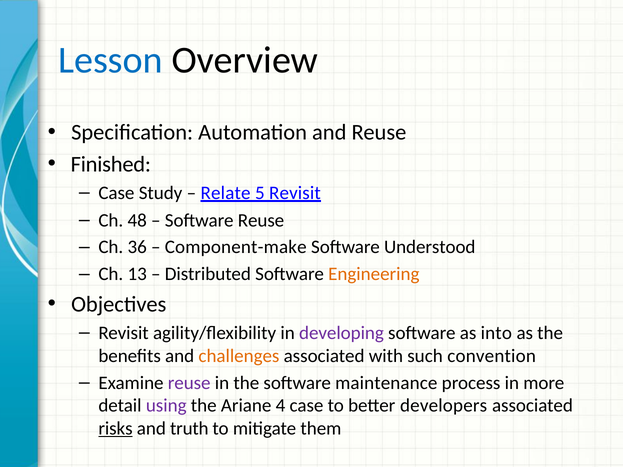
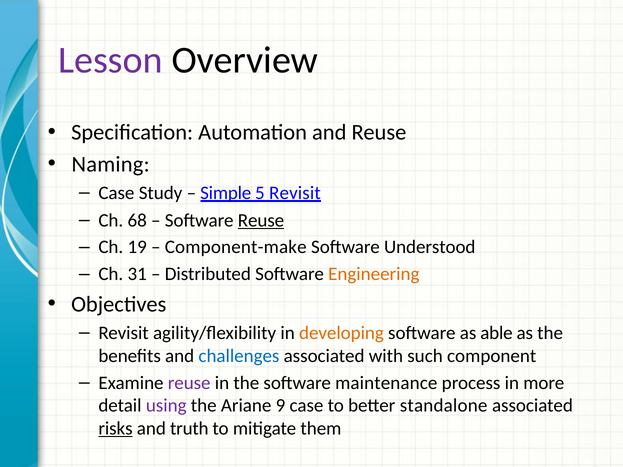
Lesson colour: blue -> purple (111, 60)
Finished: Finished -> Naming (111, 164)
Relate: Relate -> Simple (226, 193)
48: 48 -> 68 (137, 220)
Reuse underline: none -> present (261, 220)
36: 36 -> 19 (137, 247)
13: 13 -> 31 (137, 274)
developing colour: purple -> orange (341, 333)
into: into -> able (496, 333)
challenges colour: orange -> blue (239, 356)
convention: convention -> component (492, 356)
4: 4 -> 9 (280, 406)
developers: developers -> standalone (444, 406)
